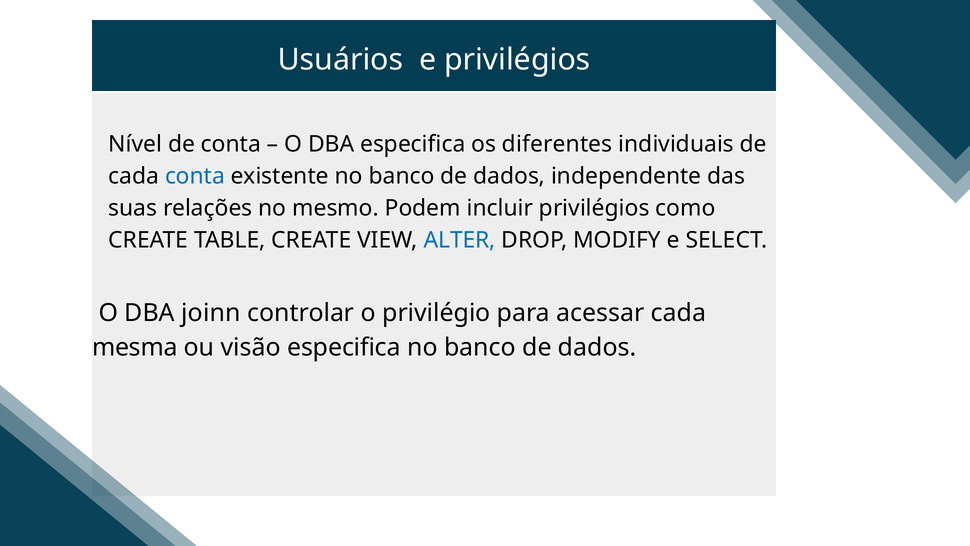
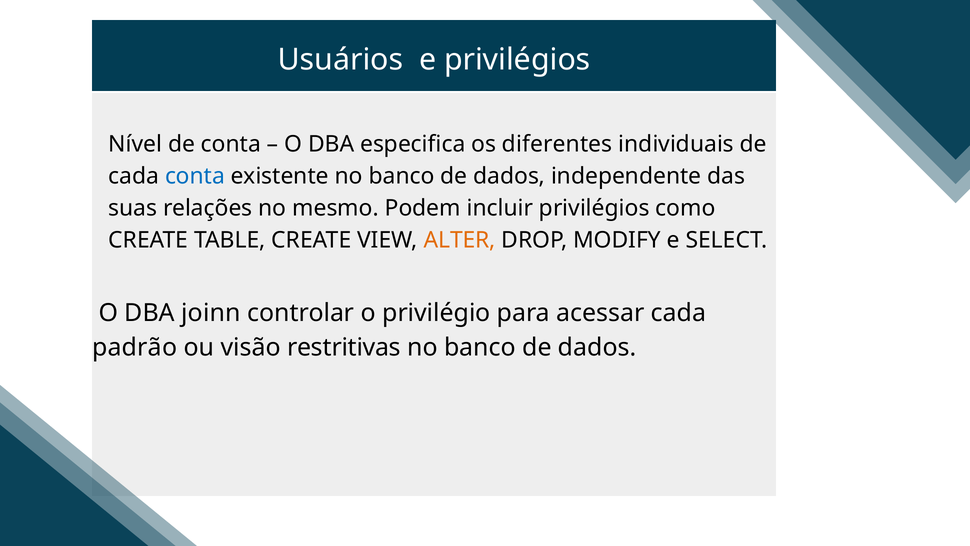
ALTER colour: blue -> orange (460, 240)
mesma: mesma -> padrão (135, 347)
visão especifica: especifica -> restritivas (344, 347)
